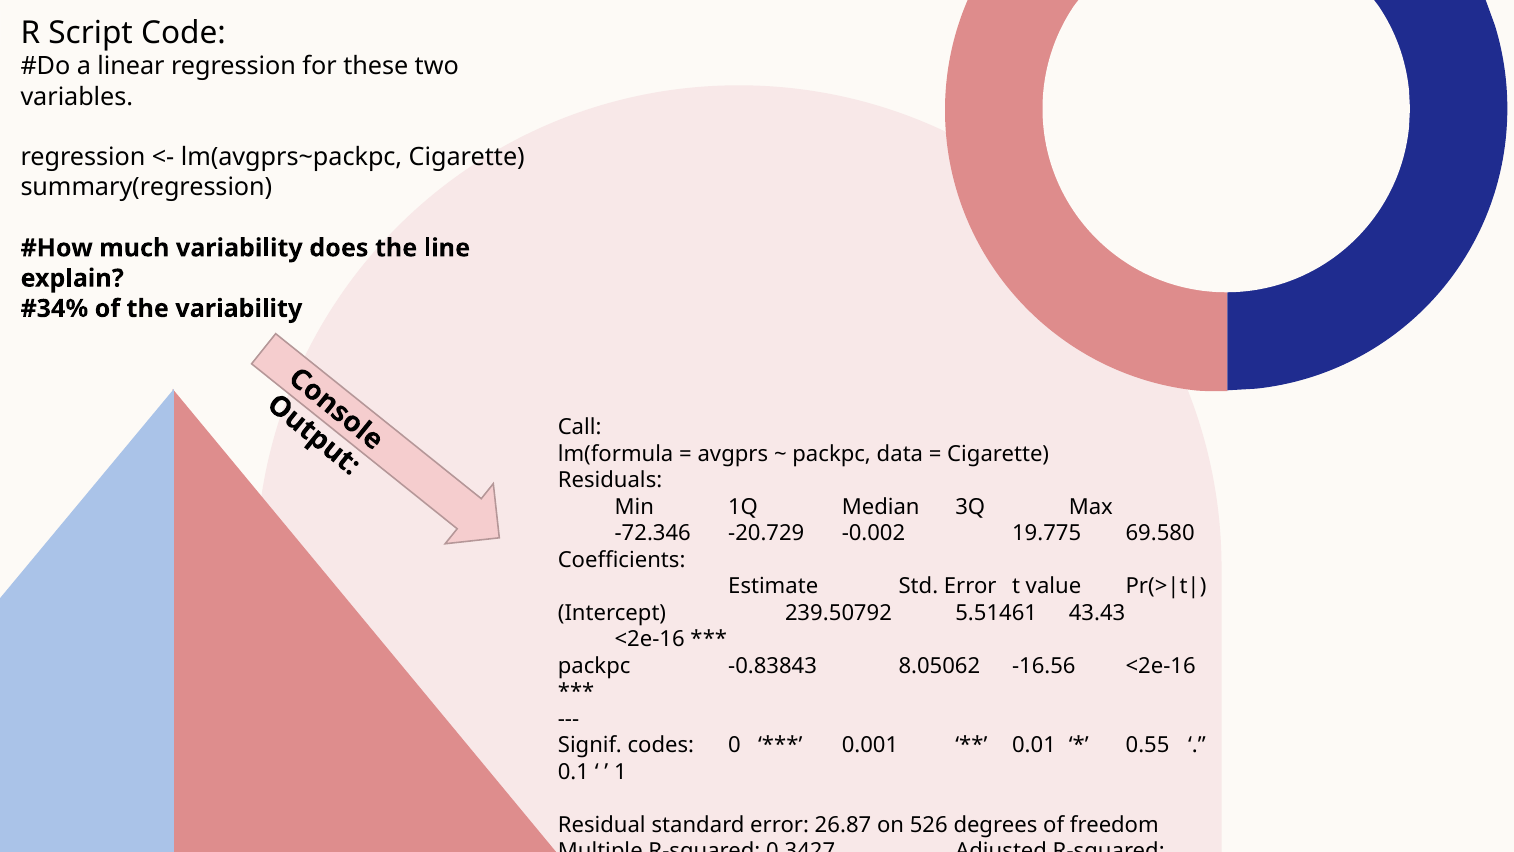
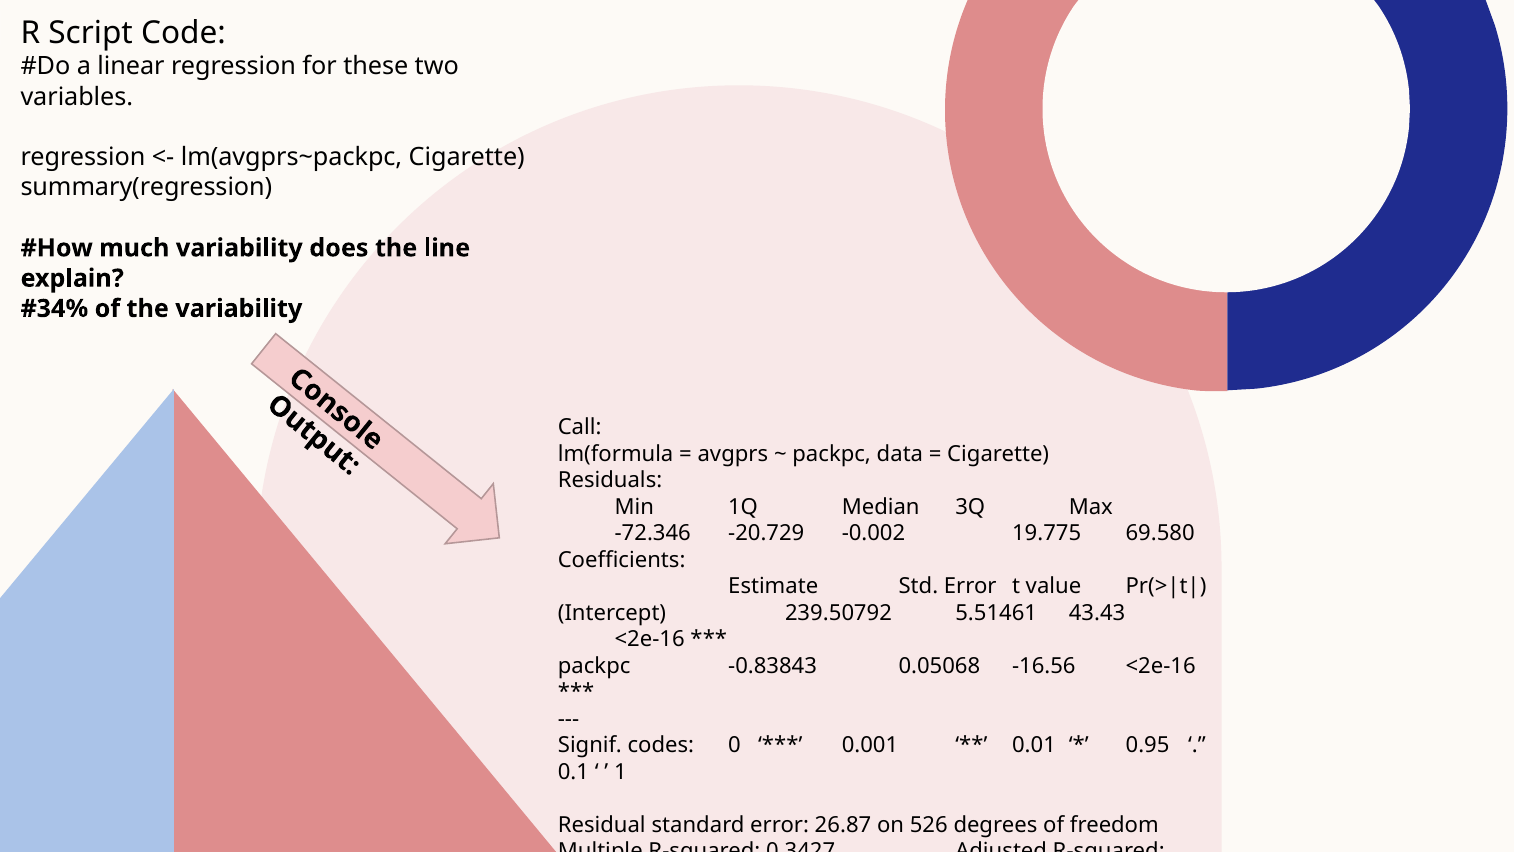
8.05062: 8.05062 -> 0.05068 (939, 666)
0.55: 0.55 -> 0.95 (1148, 745)
